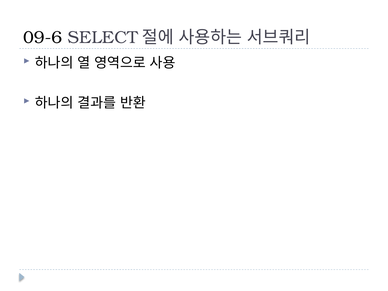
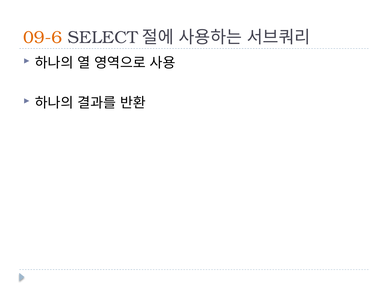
09-6 colour: black -> orange (43, 37)
